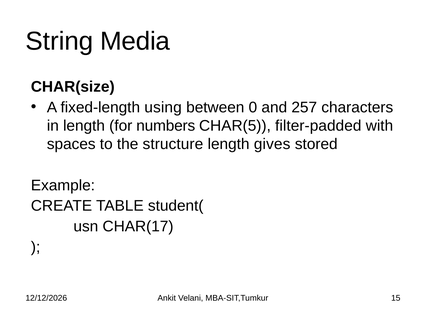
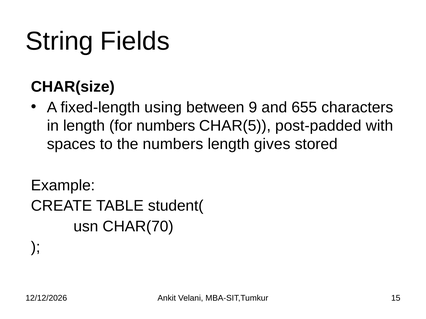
Media: Media -> Fields (135, 41)
0: 0 -> 9 (253, 108)
257: 257 -> 655 (304, 108)
filter-padded: filter-padded -> post-padded (318, 126)
the structure: structure -> numbers (173, 144)
CHAR(17: CHAR(17 -> CHAR(70 (138, 227)
